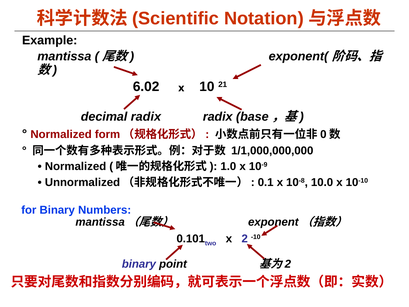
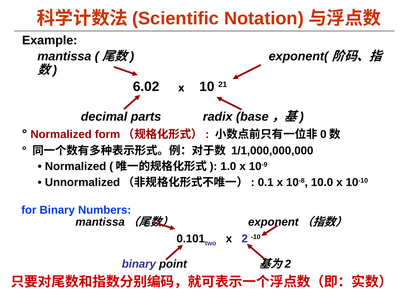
decimal radix: radix -> parts (146, 117)
